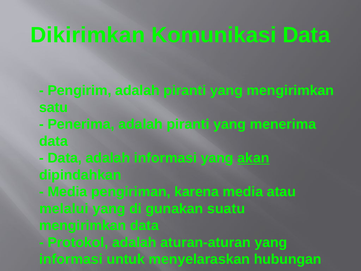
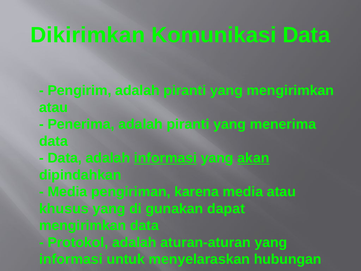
satu: satu -> atau (53, 107)
informasi underline: none -> present (165, 158)
melalui: melalui -> khusus (64, 208)
suatu: suatu -> dapat (226, 208)
